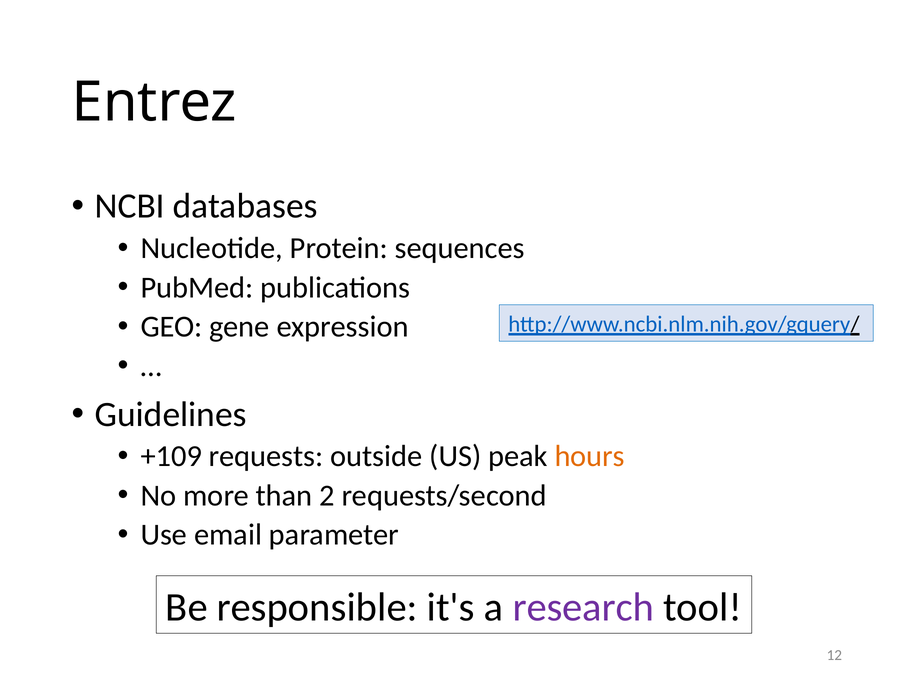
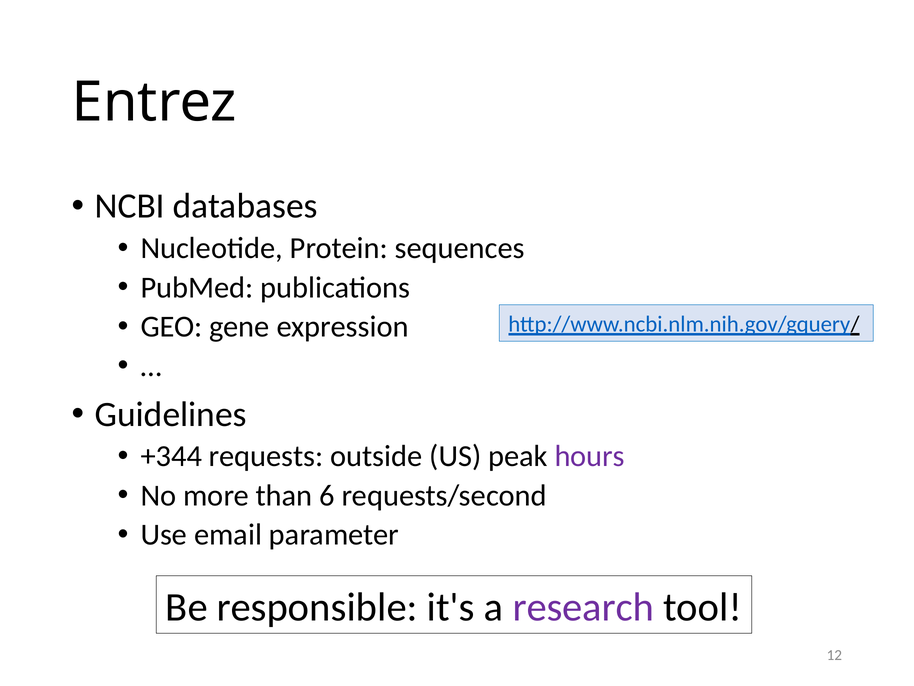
+109: +109 -> +344 (171, 456)
hours colour: orange -> purple (590, 456)
2: 2 -> 6 (327, 495)
